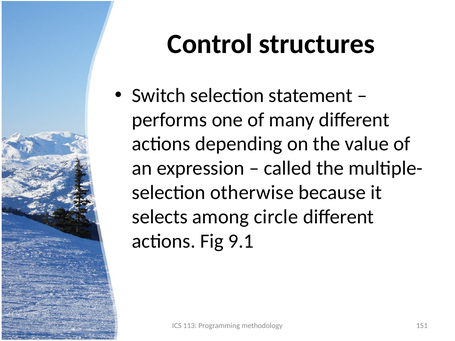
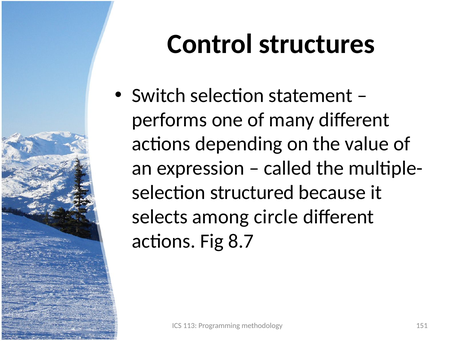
otherwise: otherwise -> structured (252, 193)
9.1: 9.1 -> 8.7 (241, 241)
